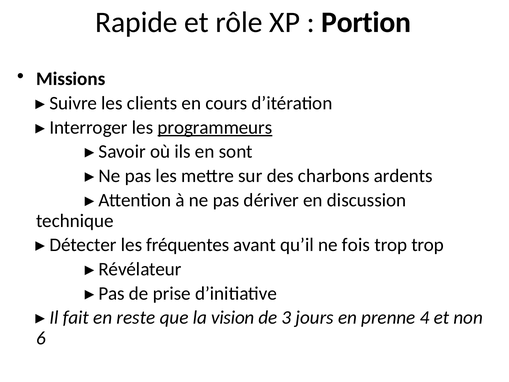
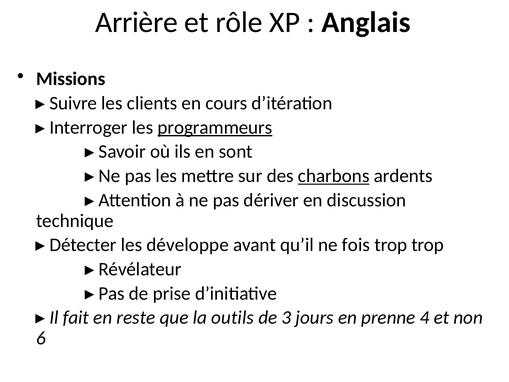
Rapide: Rapide -> Arrière (137, 22)
Portion: Portion -> Anglais (366, 22)
charbons underline: none -> present (334, 176)
fréquentes: fréquentes -> développe (188, 245)
vision: vision -> outils (233, 317)
